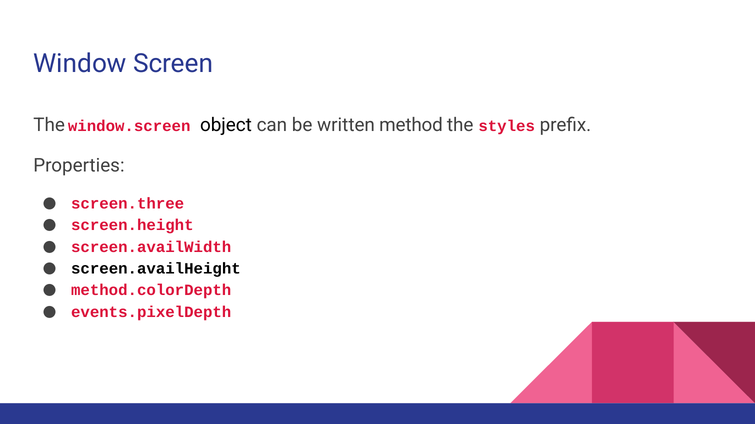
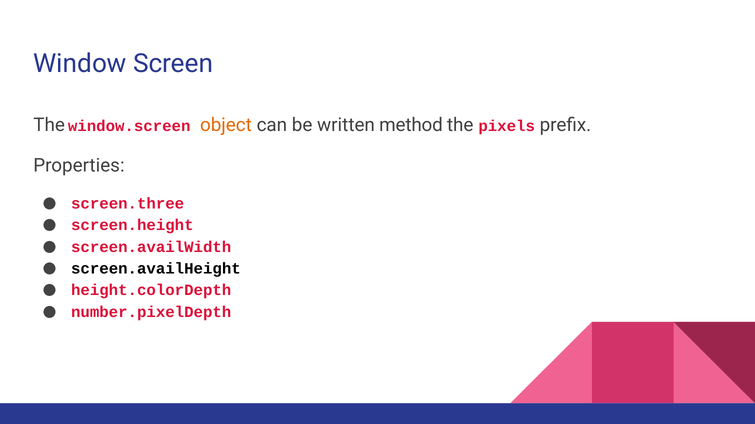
object colour: black -> orange (226, 125)
styles: styles -> pixels (507, 126)
method.colorDepth: method.colorDepth -> height.colorDepth (151, 291)
events.pixelDepth: events.pixelDepth -> number.pixelDepth (151, 312)
